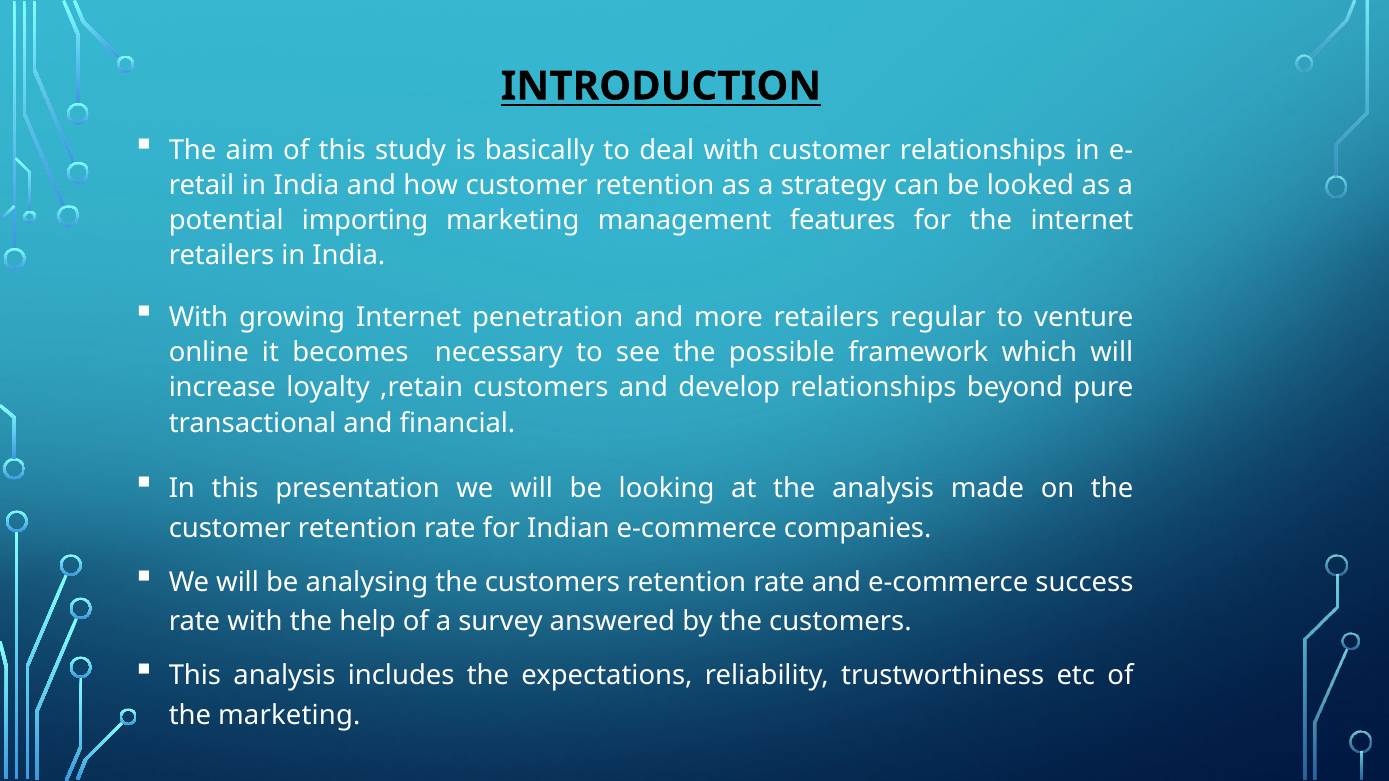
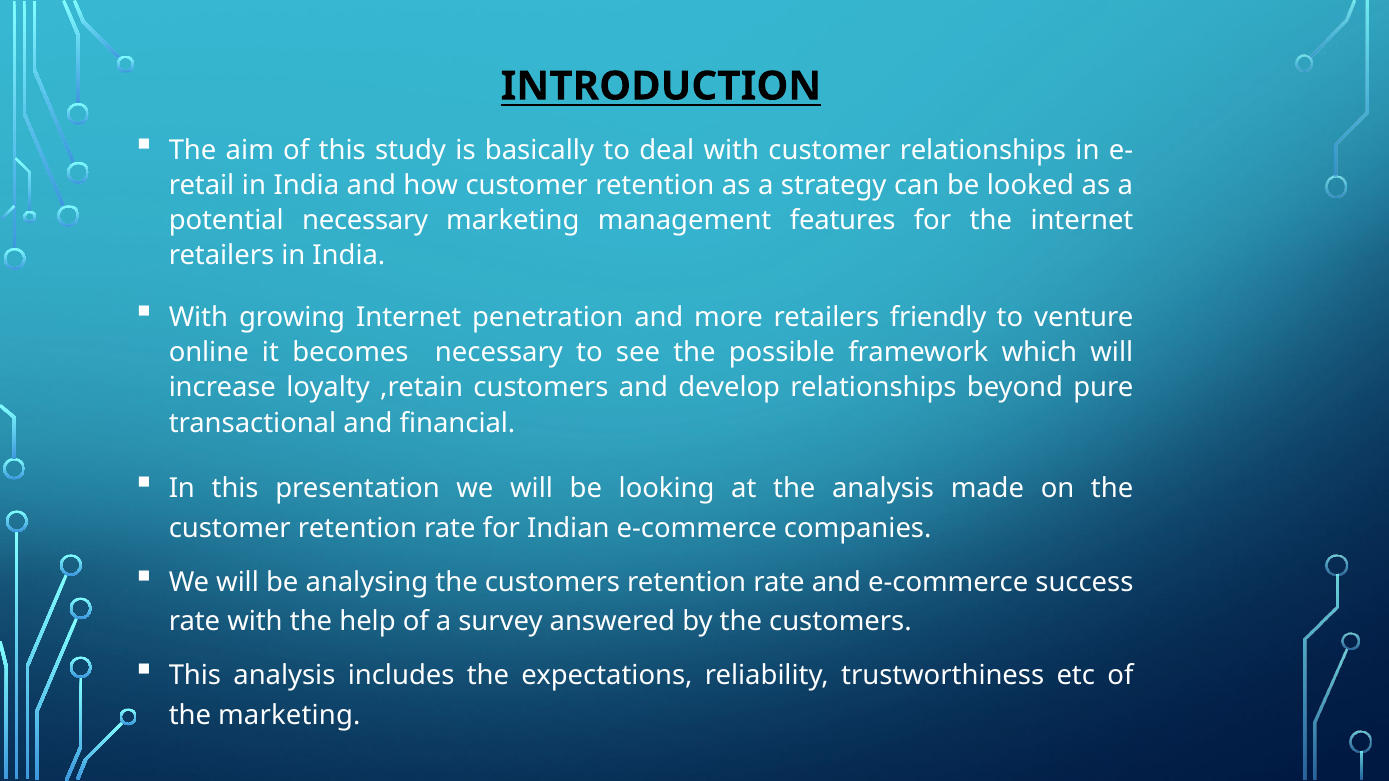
potential importing: importing -> necessary (365, 221)
regular: regular -> friendly (938, 317)
